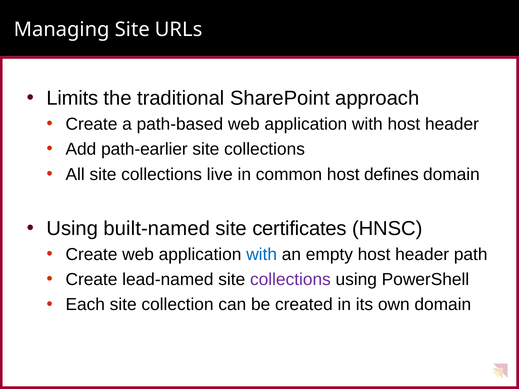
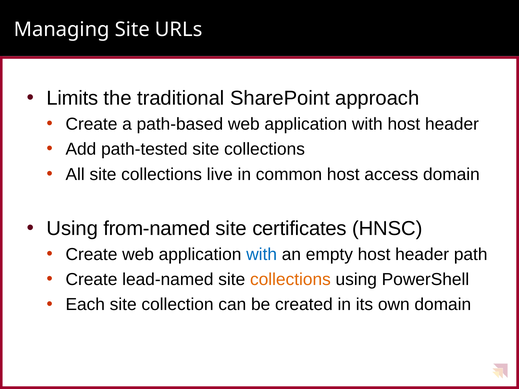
path-earlier: path-earlier -> path-tested (144, 149)
defines: defines -> access (391, 174)
built-named: built-named -> from-named (157, 229)
collections colour: purple -> orange (290, 280)
